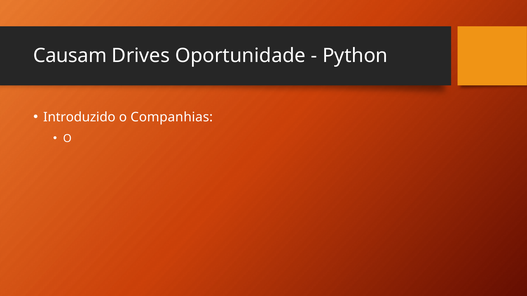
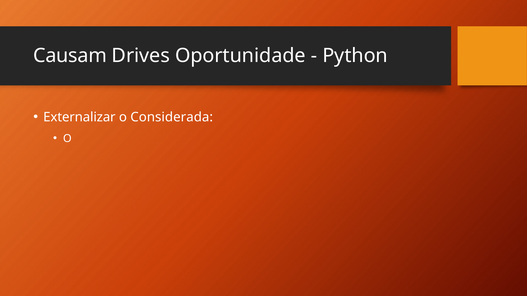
Introduzido: Introduzido -> Externalizar (79, 117)
Companhias: Companhias -> Considerada (172, 117)
